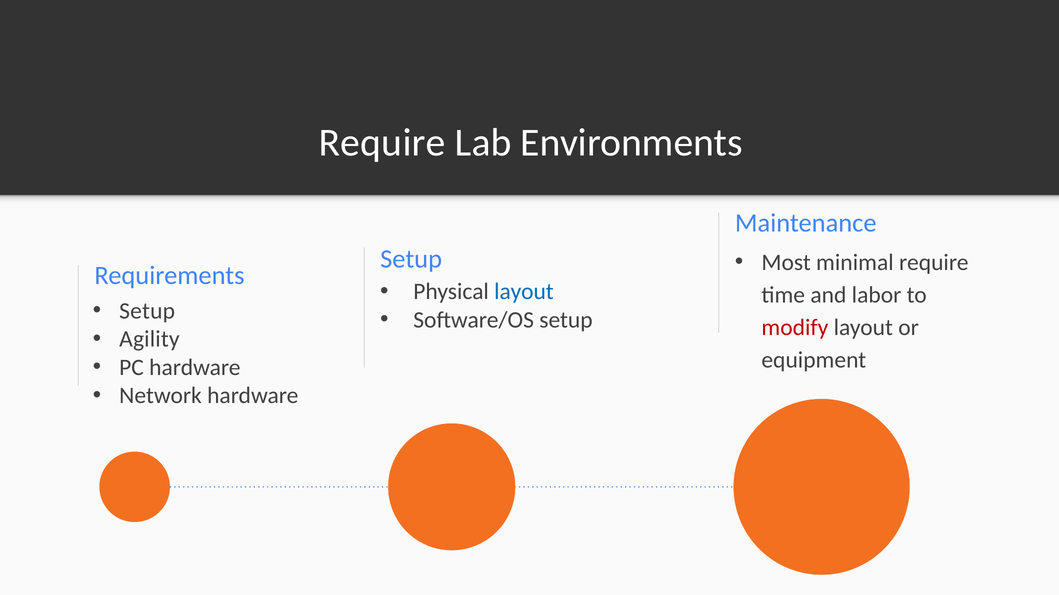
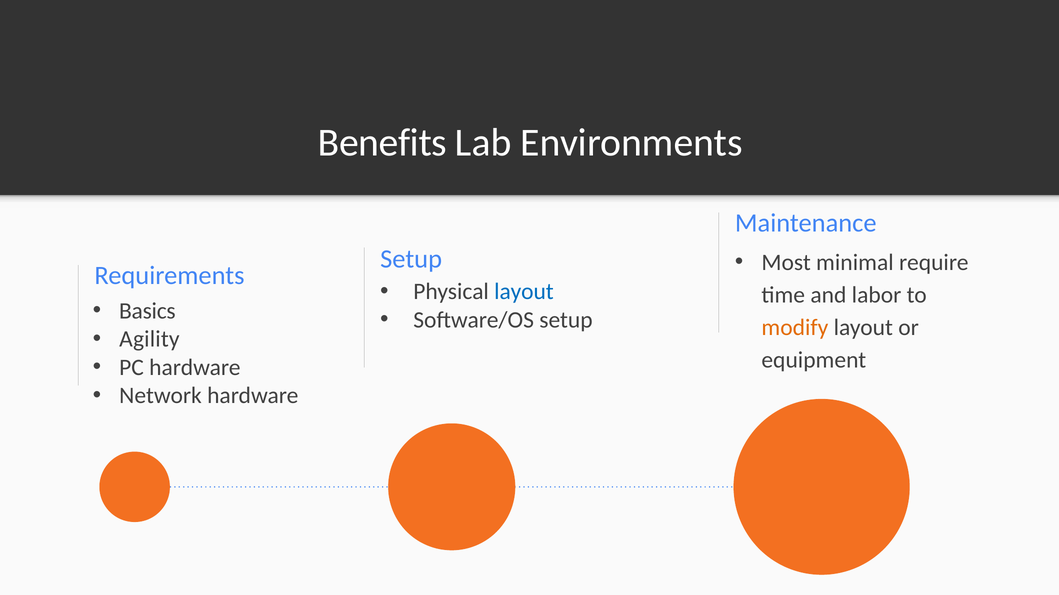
Require: Require -> Benefits (382, 143)
Setup: Setup -> Basics (147, 311)
modify colour: red -> orange (795, 328)
